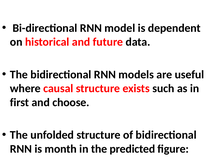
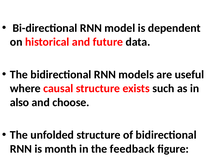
first: first -> also (20, 103)
predicted: predicted -> feedback (132, 149)
